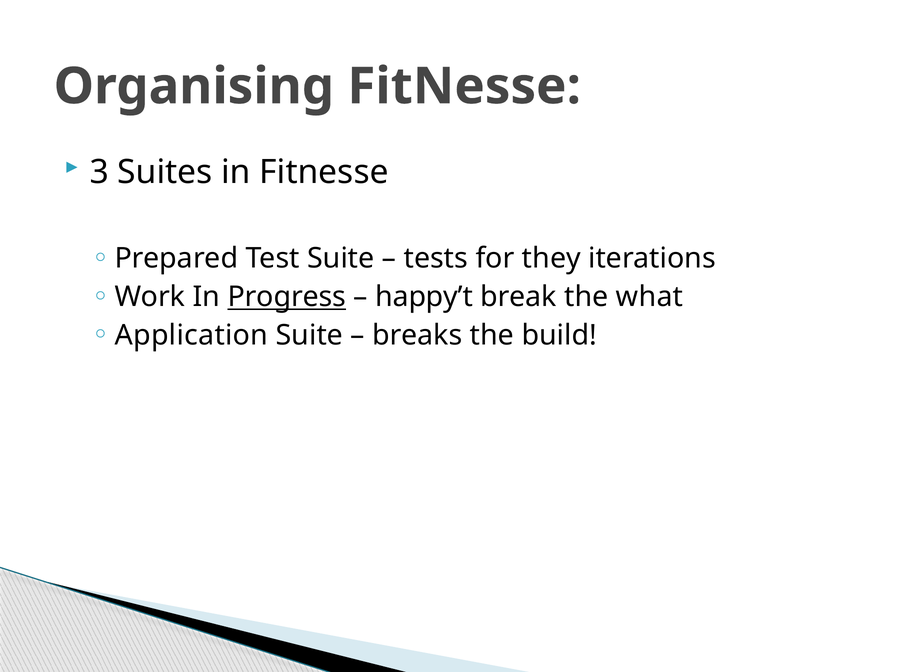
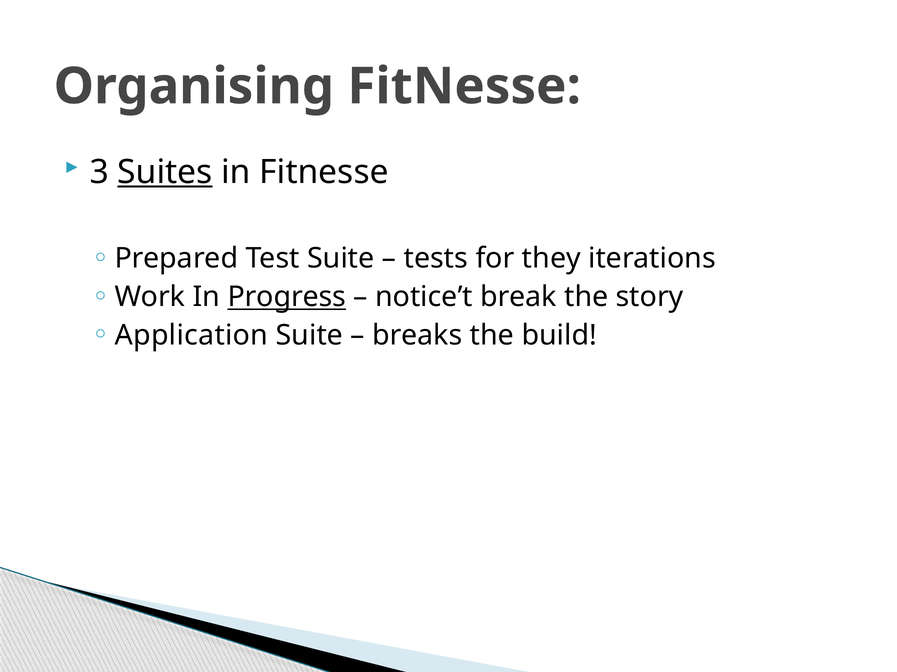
Suites underline: none -> present (165, 172)
happy’t: happy’t -> notice’t (424, 297)
what: what -> story (650, 297)
